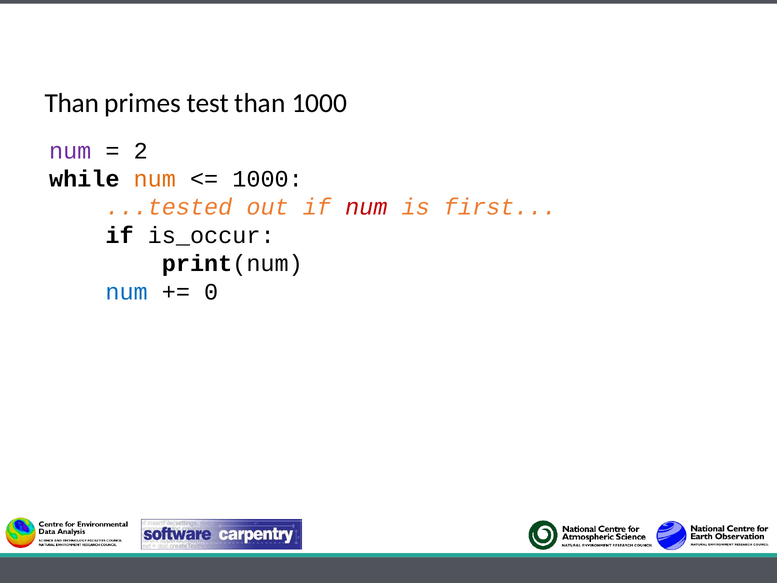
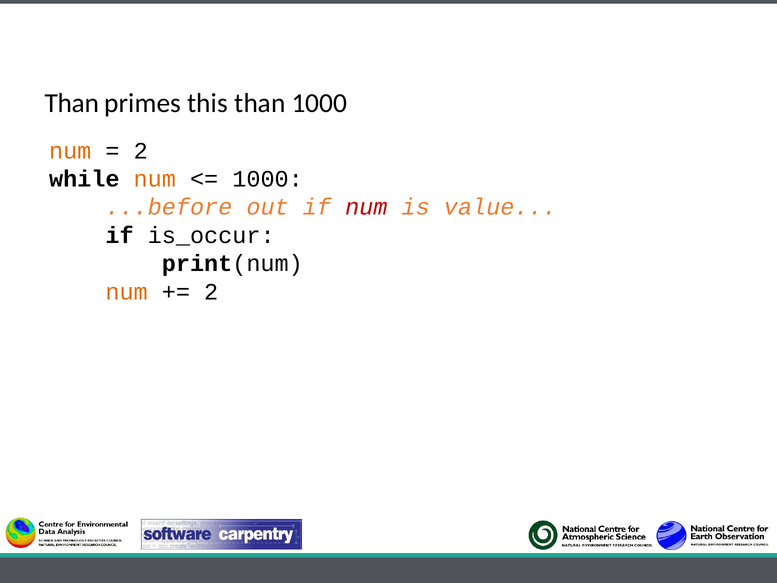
test: test -> this (208, 103)
num colour: purple -> orange (70, 151)
...tested: ...tested -> ...before (169, 207)
first: first -> value (500, 207)
num colour: blue -> orange (127, 292)
0: 0 -> 2 (211, 292)
